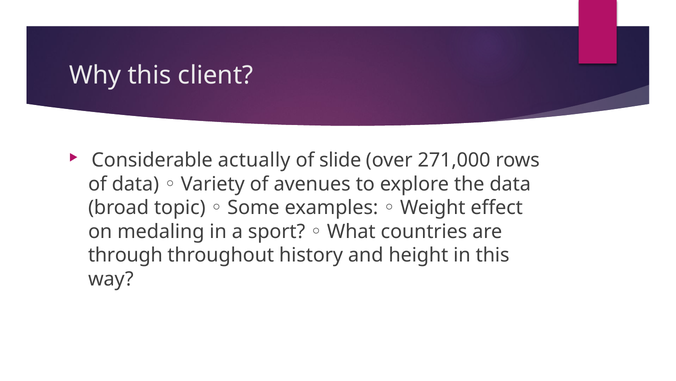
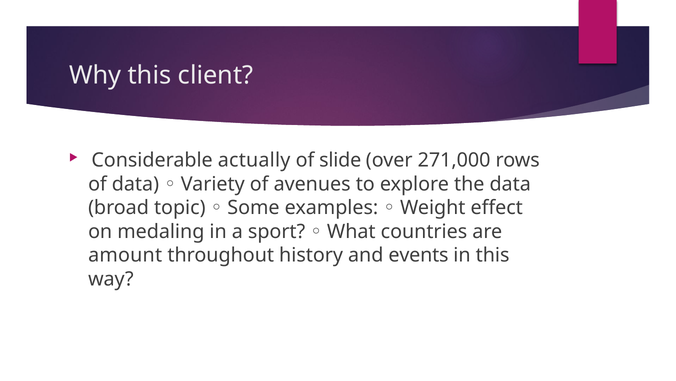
through: through -> amount (125, 255)
height: height -> events (418, 255)
